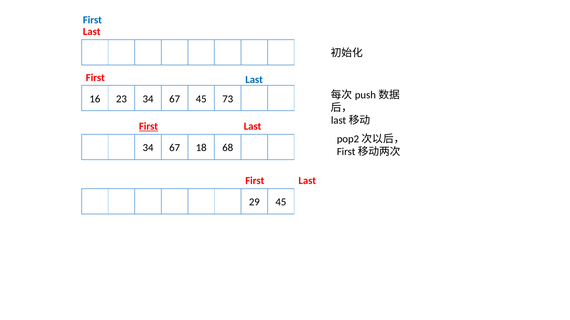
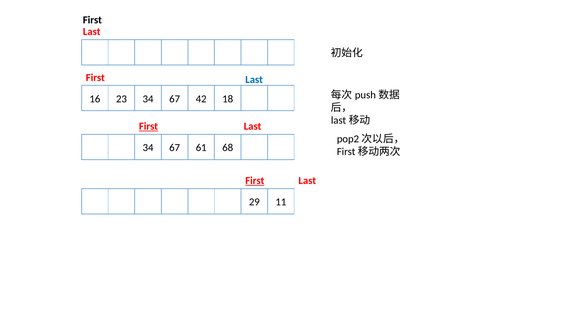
First colour: blue -> black (92, 20)
67 45: 45 -> 42 (201, 99)
73: 73 -> 18 (228, 99)
18: 18 -> 61 (201, 148)
First underline: none -> present (255, 181)
29 45: 45 -> 11 (281, 202)
